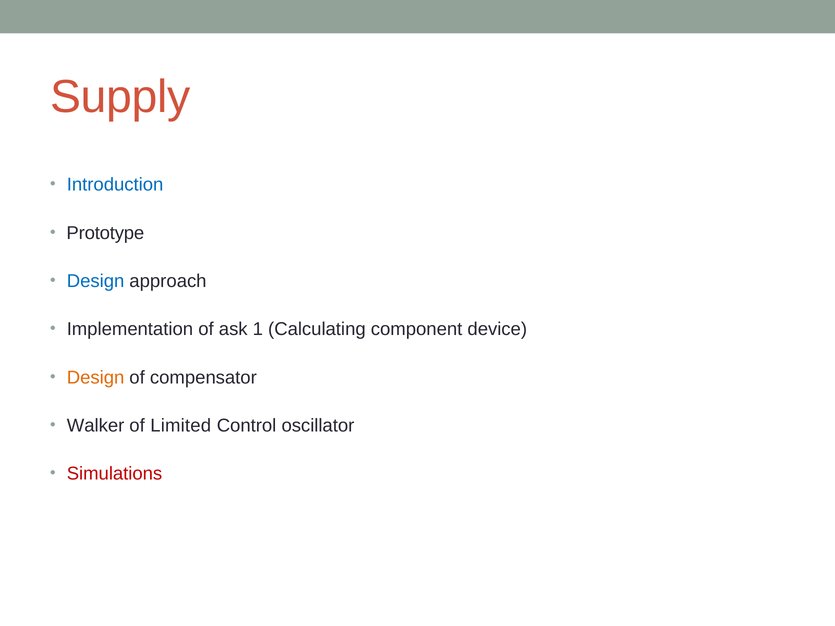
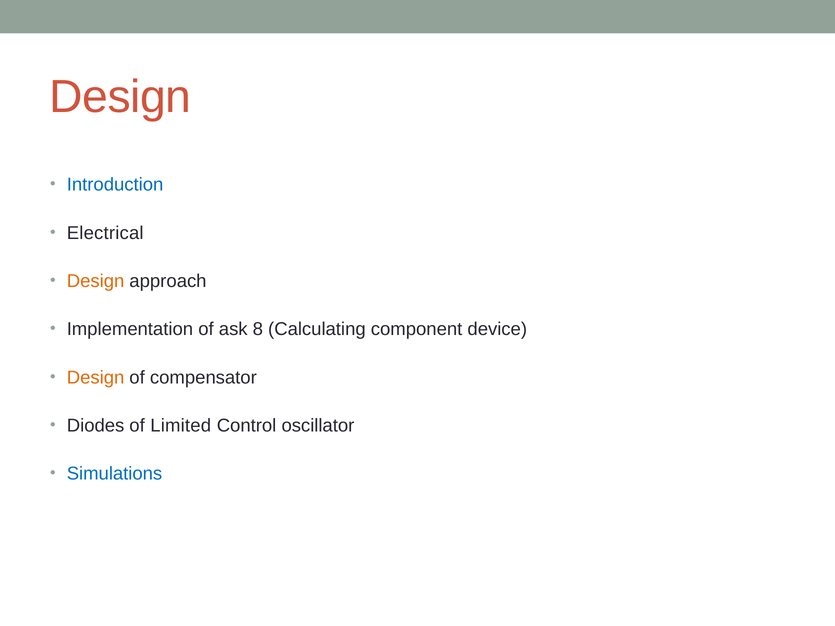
Supply: Supply -> Design (120, 97)
Prototype: Prototype -> Electrical (105, 233)
Design colour: blue -> orange (96, 281)
1: 1 -> 8 (258, 329)
Walker: Walker -> Diodes (96, 426)
Simulations colour: red -> blue (115, 474)
